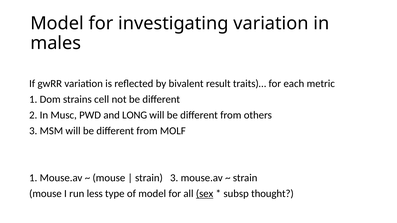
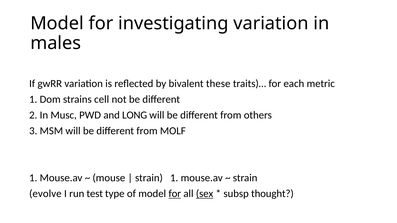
result: result -> these (218, 84)
strain 3: 3 -> 1 (174, 178)
mouse: mouse -> evolve (45, 194)
less: less -> test (95, 194)
for underline: none -> present (175, 194)
